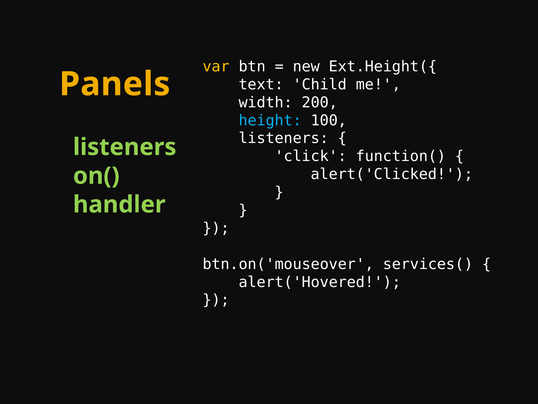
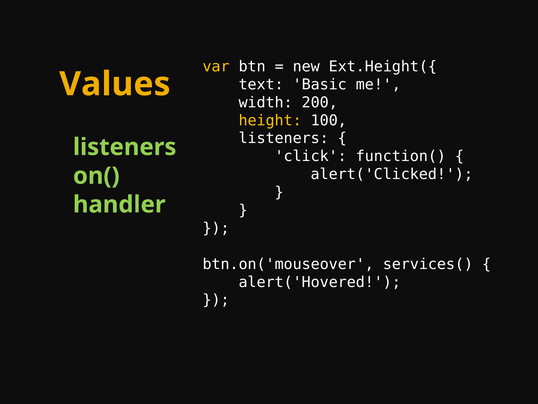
Child: Child -> Basic (320, 84)
Panels: Panels -> Values (115, 84)
height colour: light blue -> yellow (270, 120)
